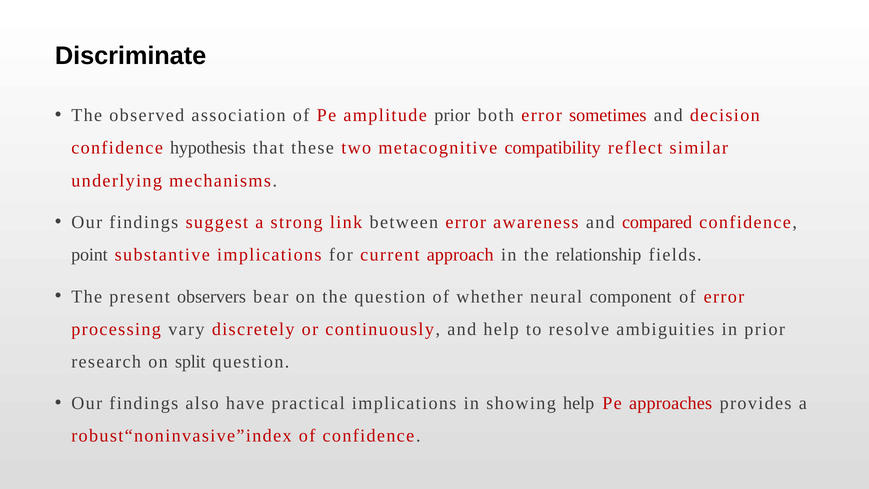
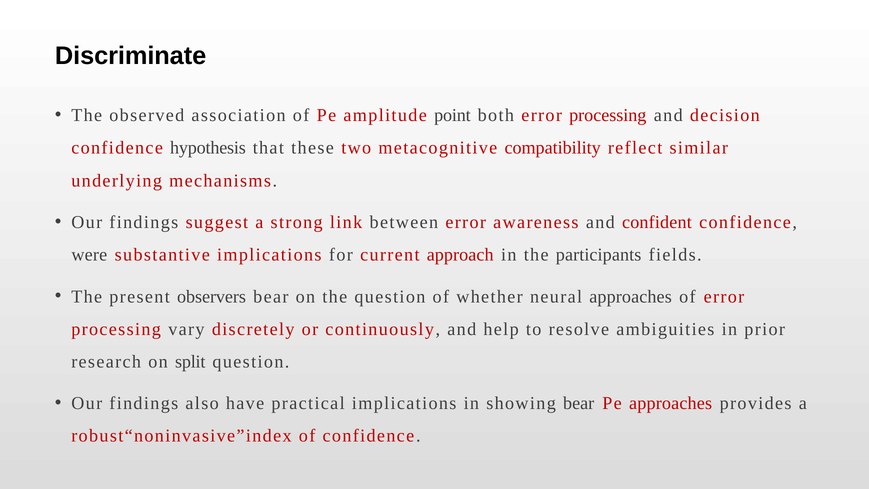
amplitude prior: prior -> point (452, 115)
both error sometimes: sometimes -> processing (608, 115)
compared: compared -> confident (657, 222)
point: point -> were (89, 255)
relationship: relationship -> participants (599, 255)
neural component: component -> approaches (631, 296)
showing help: help -> bear (579, 403)
